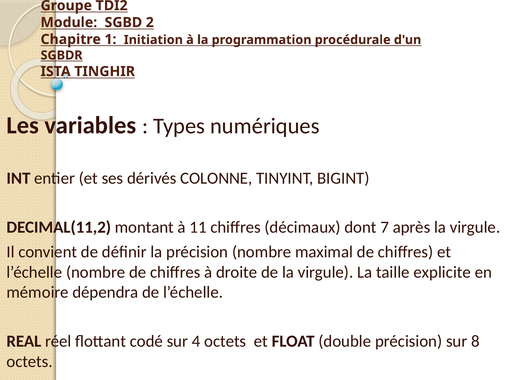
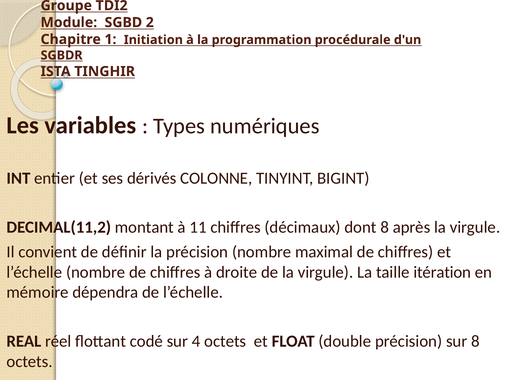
dont 7: 7 -> 8 (385, 227)
explicite: explicite -> itération (442, 272)
